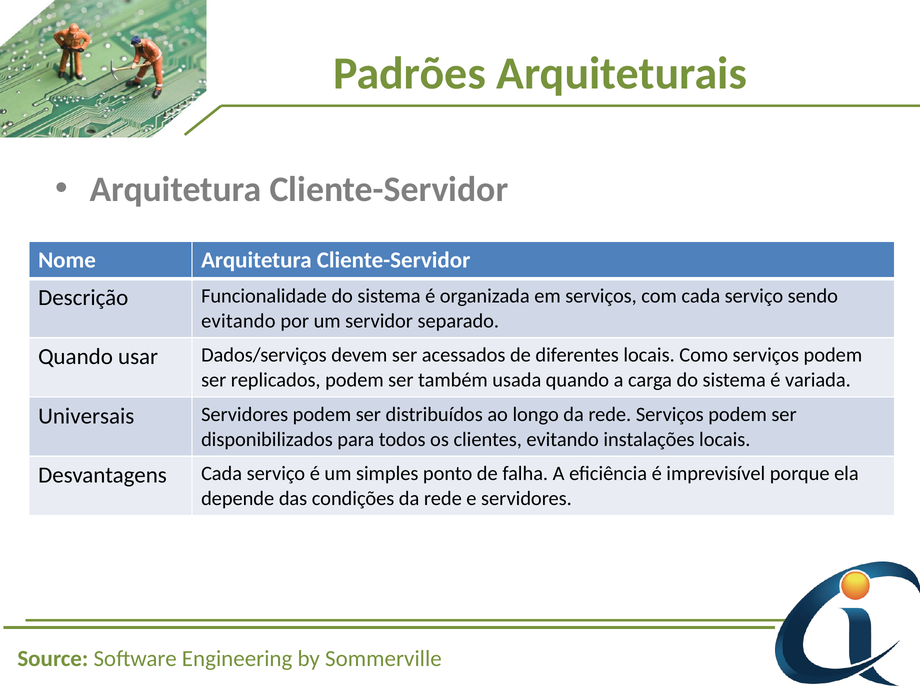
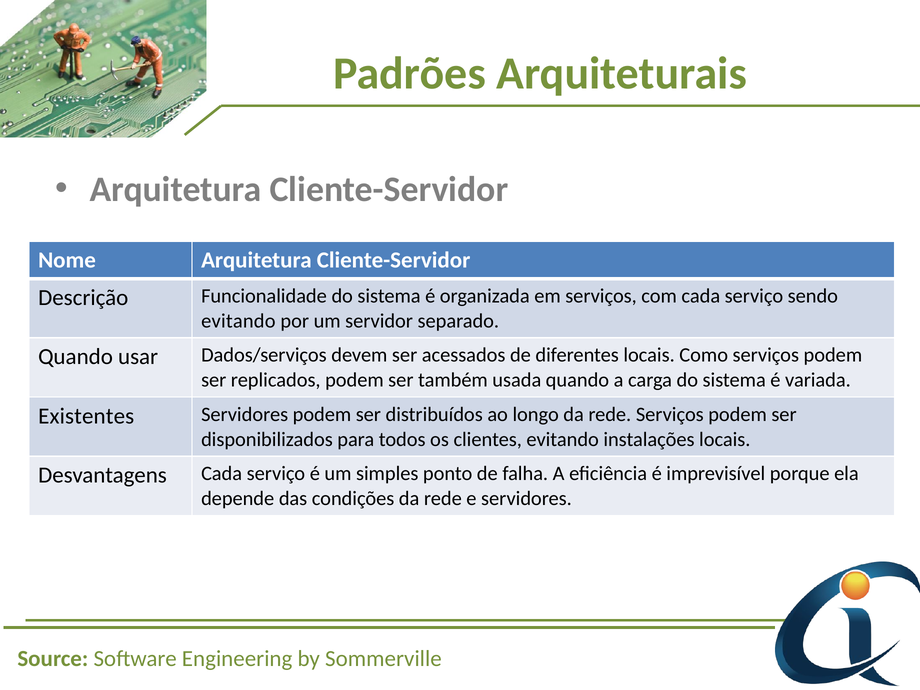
Universais: Universais -> Existentes (86, 416)
